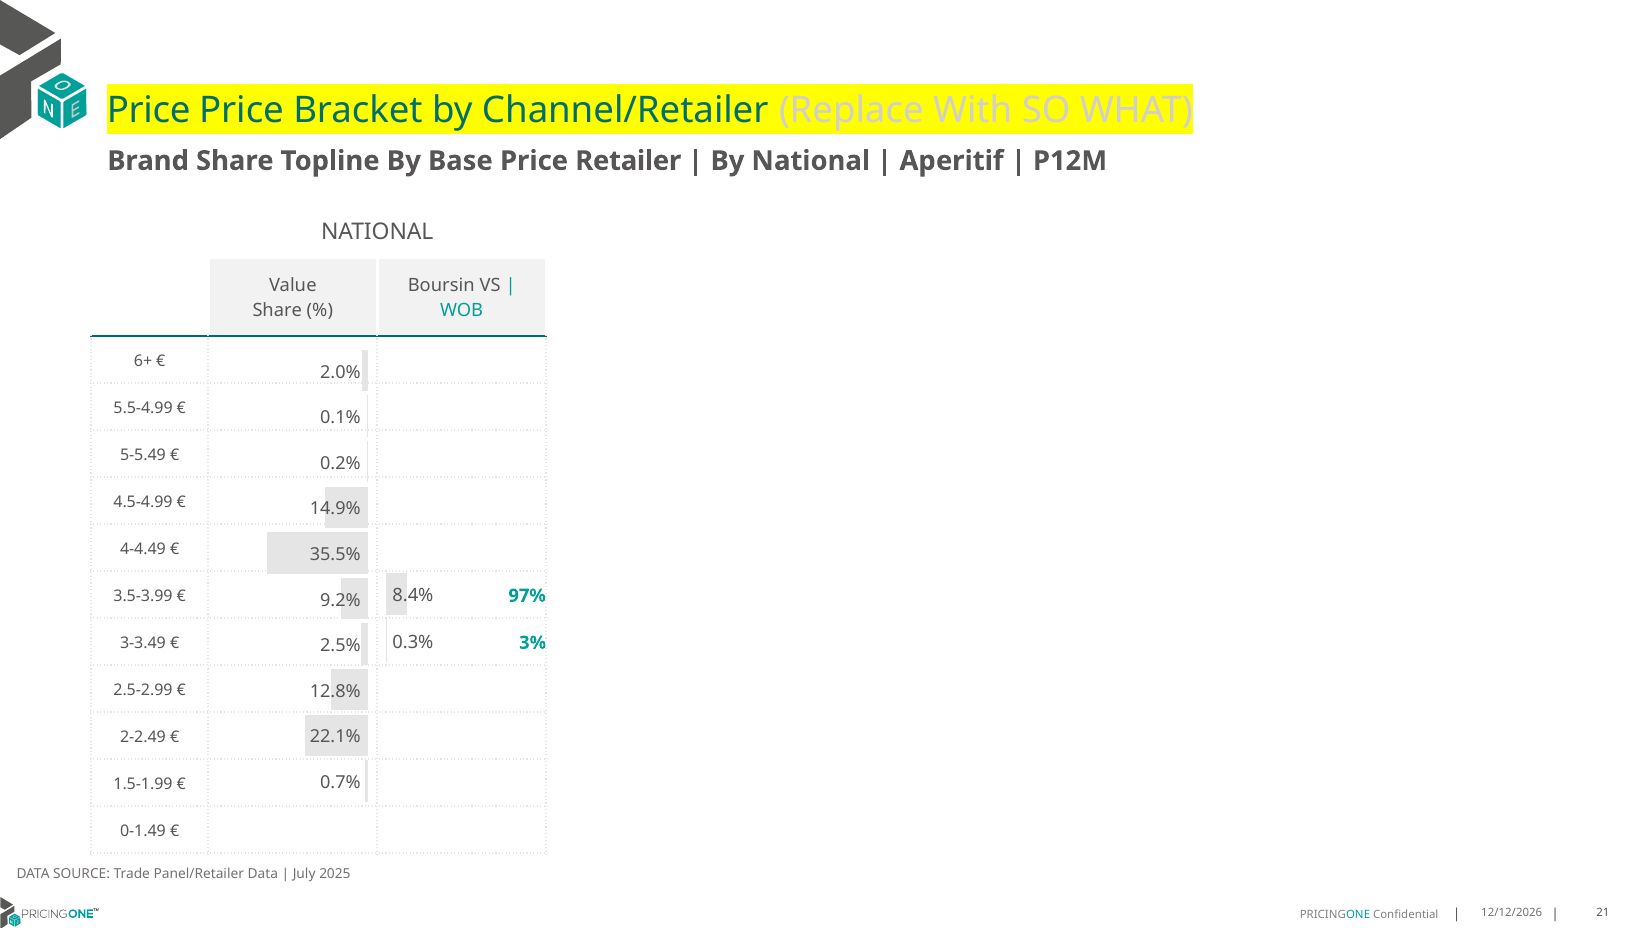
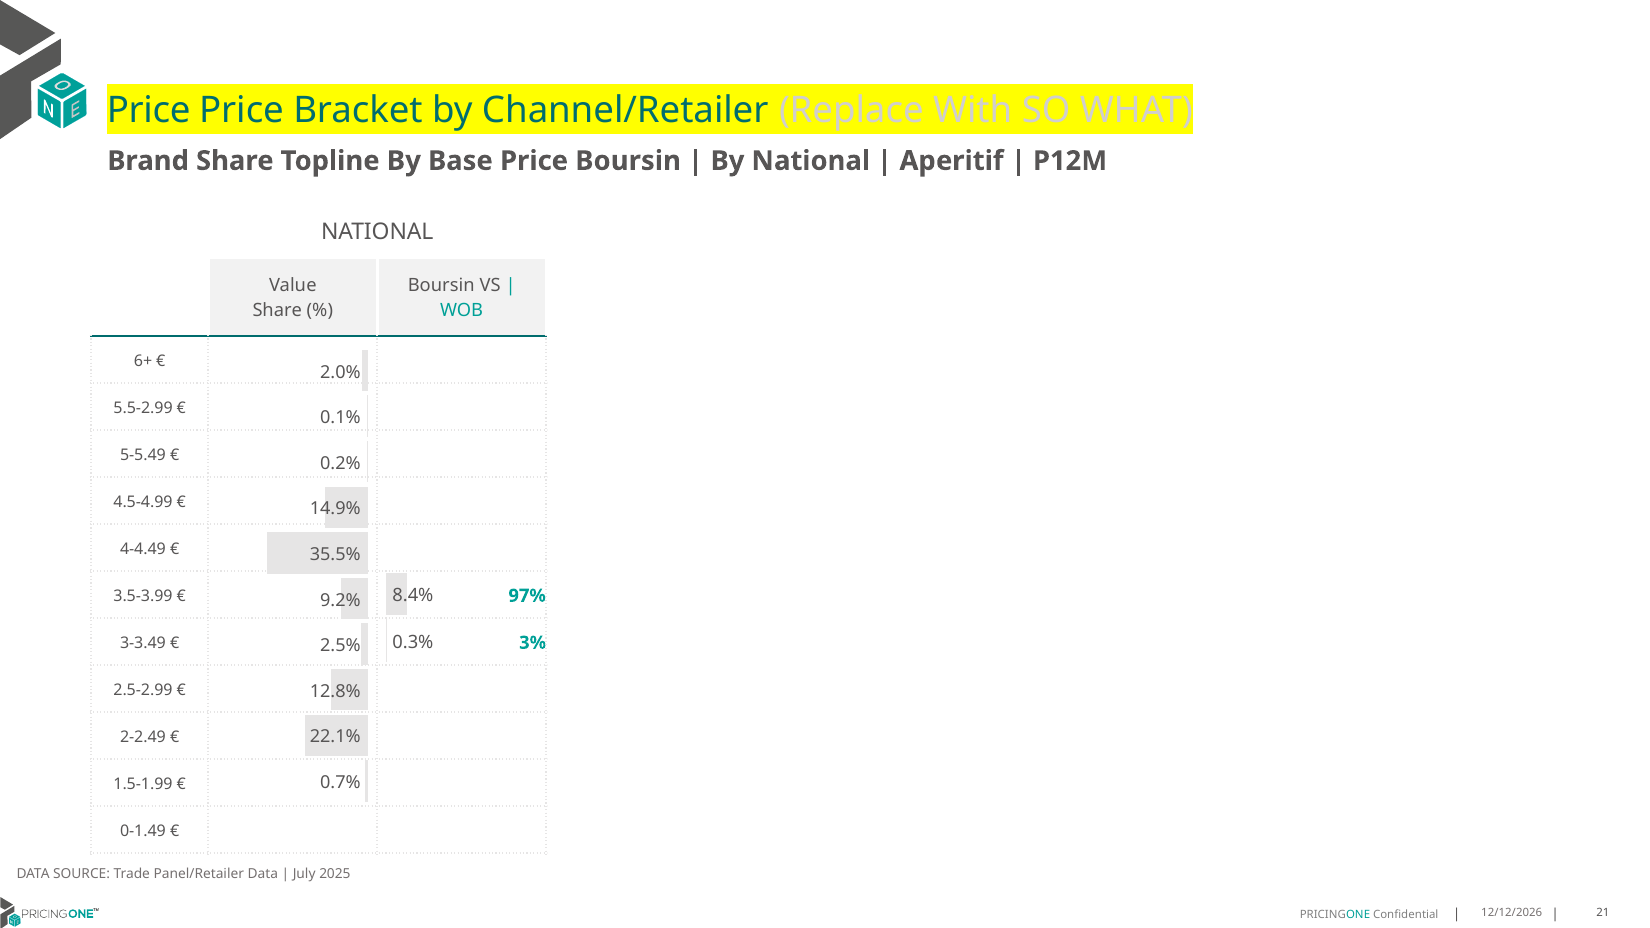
Price Retailer: Retailer -> Boursin (628, 161)
5.5-4.99: 5.5-4.99 -> 5.5-2.99 (143, 408)
